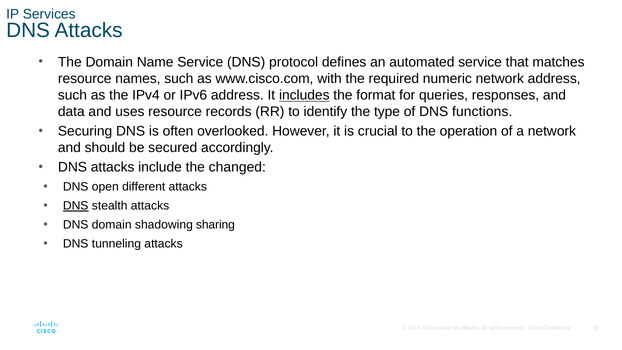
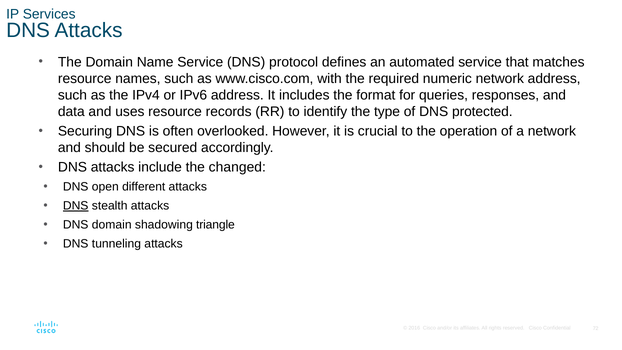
includes underline: present -> none (304, 95)
functions: functions -> protected (482, 112)
sharing: sharing -> triangle (215, 225)
